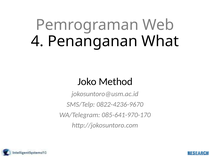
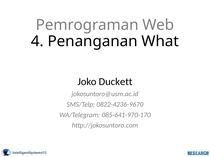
Method: Method -> Duckett (116, 82)
